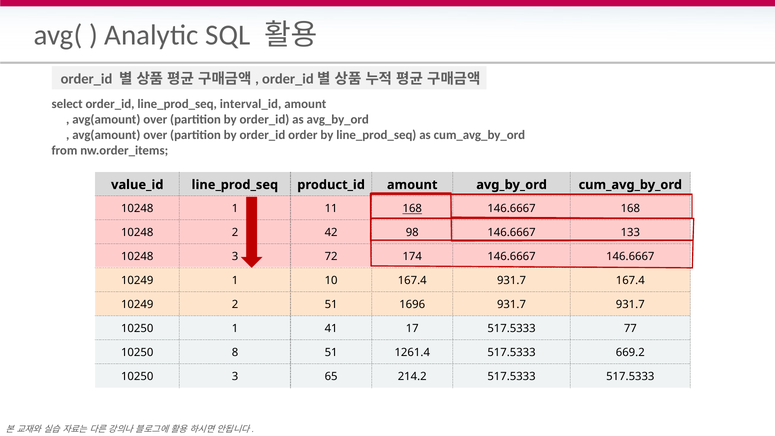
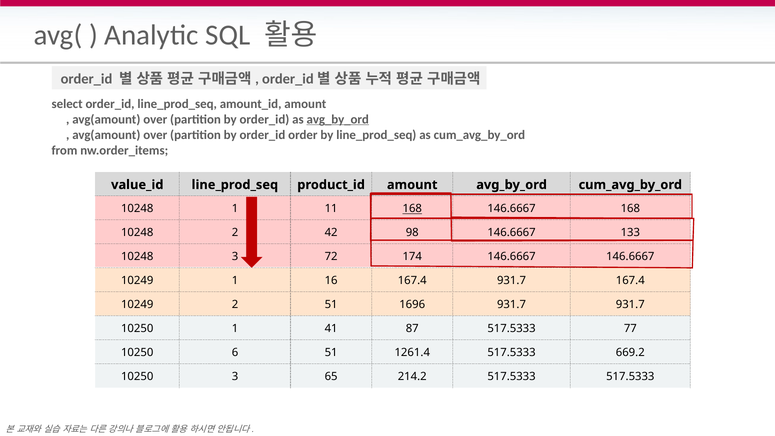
interval_id: interval_id -> amount_id (251, 104)
avg_by_ord underline: none -> present (338, 119)
10: 10 -> 16 (331, 281)
17: 17 -> 87 (412, 329)
8: 8 -> 6 (235, 353)
